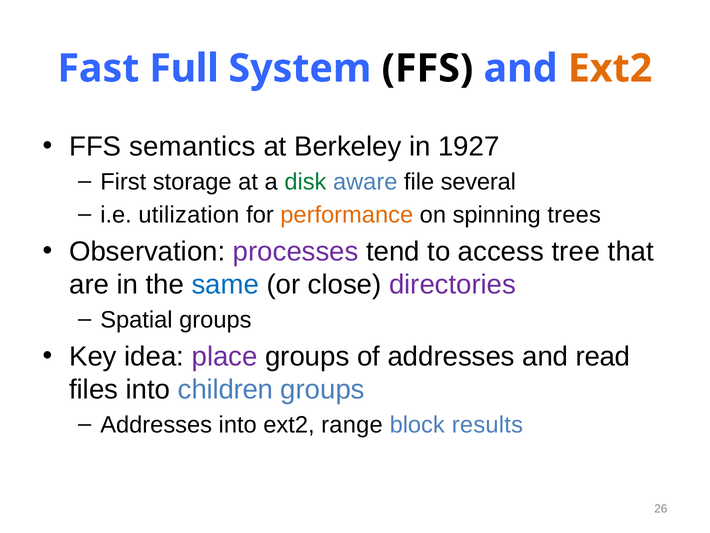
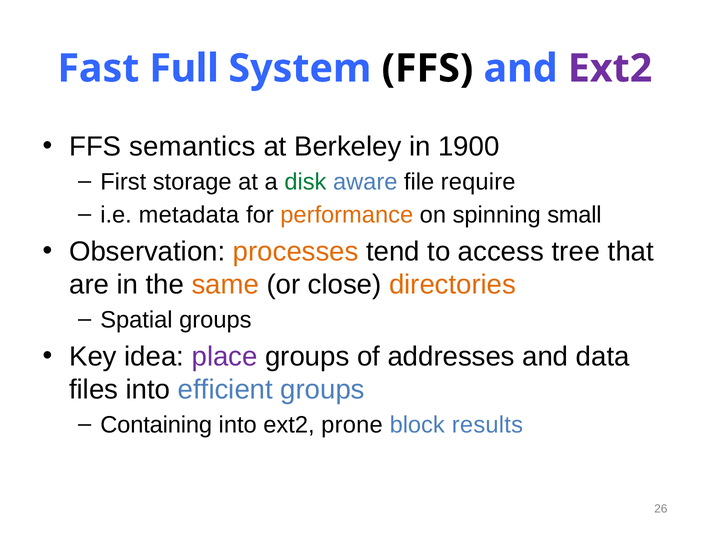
Ext2 colour: orange -> purple (610, 68)
1927: 1927 -> 1900 (469, 146)
several: several -> require (478, 182)
utilization: utilization -> metadata (189, 215)
trees: trees -> small (574, 215)
processes colour: purple -> orange (296, 251)
same colour: blue -> orange (225, 284)
directories colour: purple -> orange (453, 284)
read: read -> data (603, 356)
children: children -> efficient (225, 389)
Addresses: Addresses -> Containing (156, 425)
range: range -> prone (352, 425)
